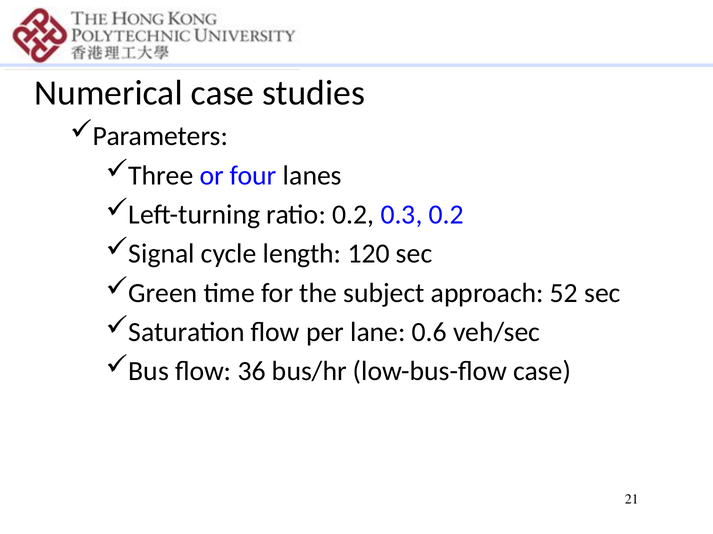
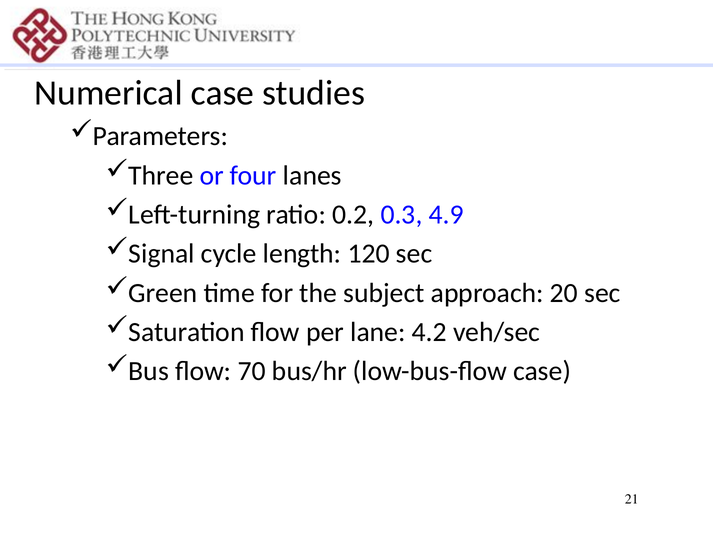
0.3 0.2: 0.2 -> 4.9 (446, 215)
52: 52 -> 20 (564, 293)
0.6: 0.6 -> 4.2 (429, 333)
36: 36 -> 70 (252, 372)
